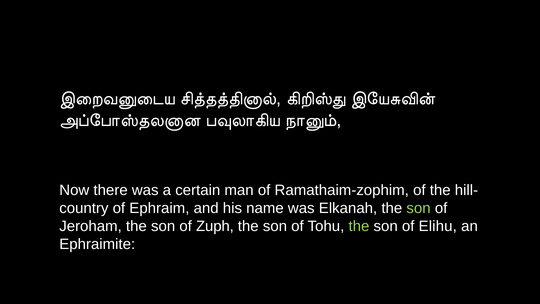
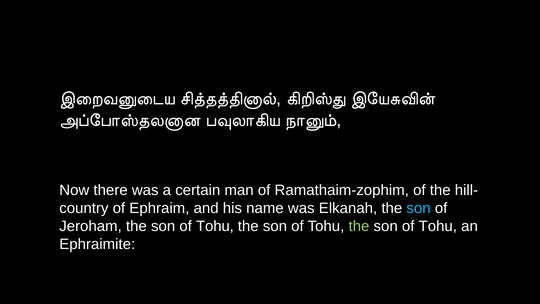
son colour: light green -> light blue (419, 208)
Zuph: Zuph -> Tohu (215, 226)
Elihu: Elihu -> Tohu (438, 226)
